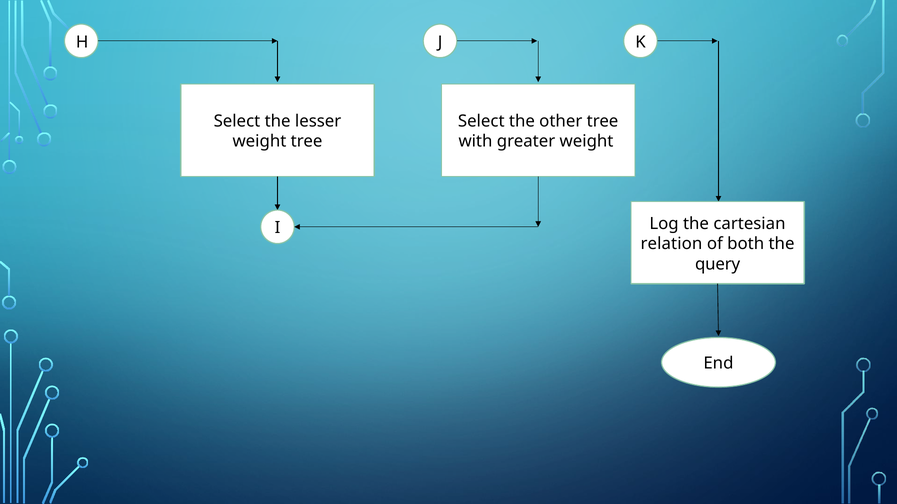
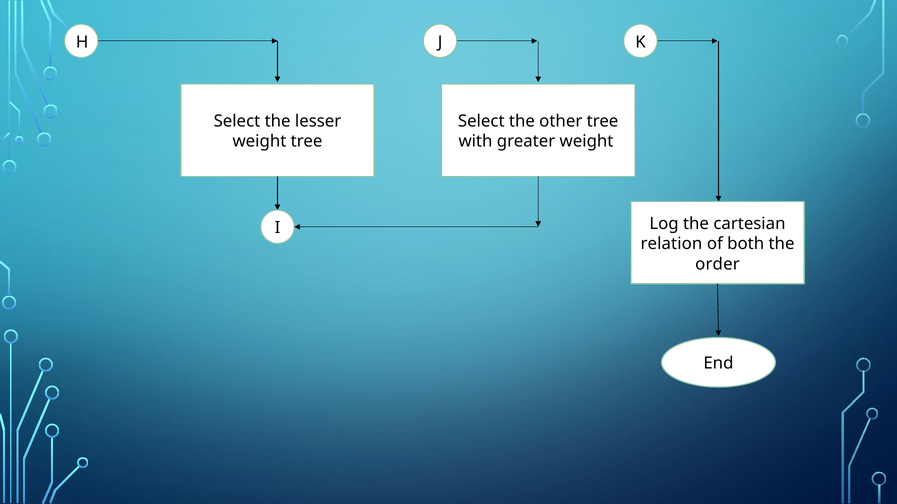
query: query -> order (717, 264)
